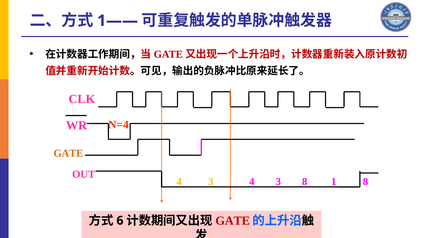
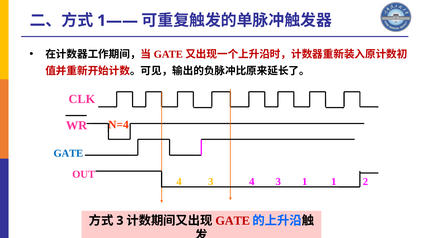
GATE colour: orange -> blue (68, 153)
3 8: 8 -> 1 (305, 182)
1 8: 8 -> 2 (365, 182)
6: 6 -> 3 (120, 221)
